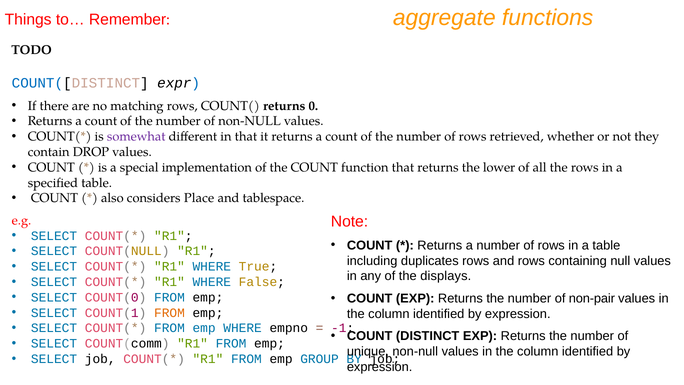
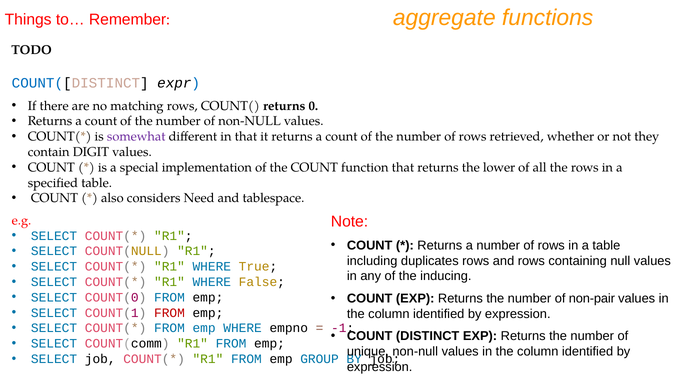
DROP: DROP -> DIGIT (91, 152)
Place: Place -> Need (199, 198)
displays: displays -> inducing (446, 276)
FROM colour: orange -> red (169, 313)
